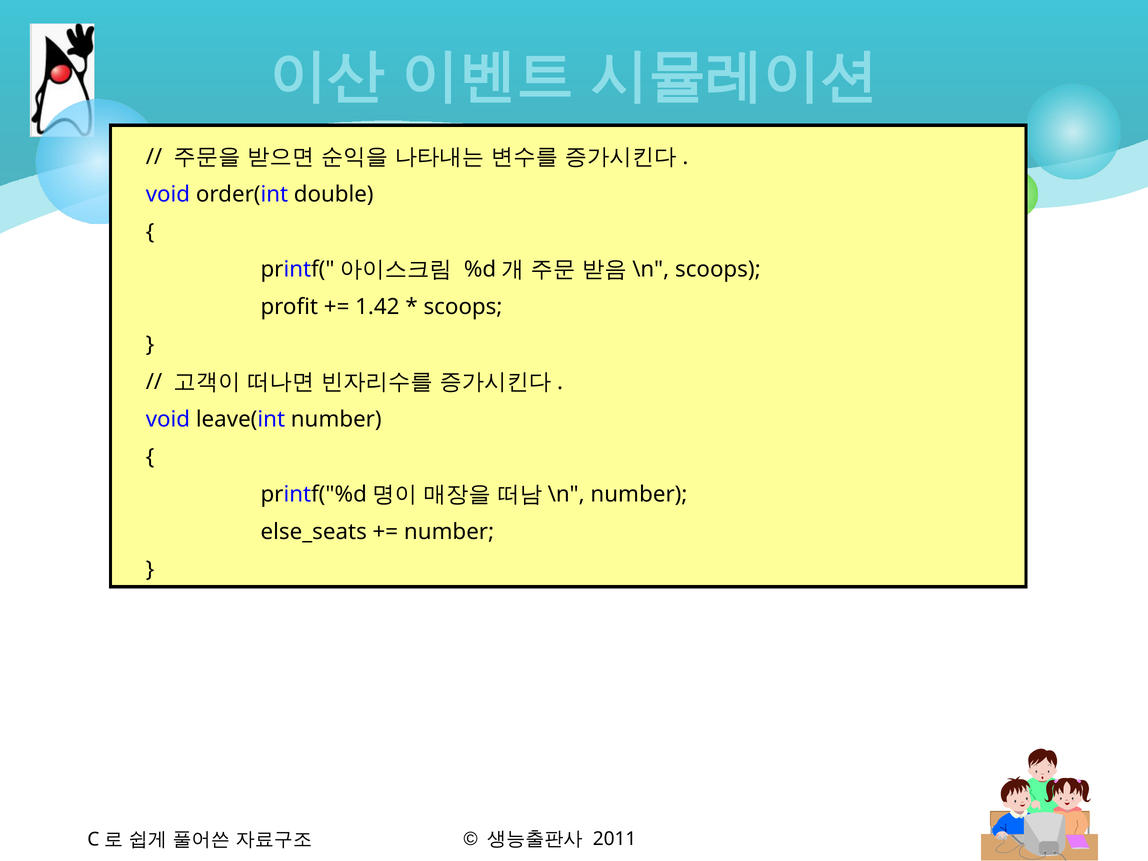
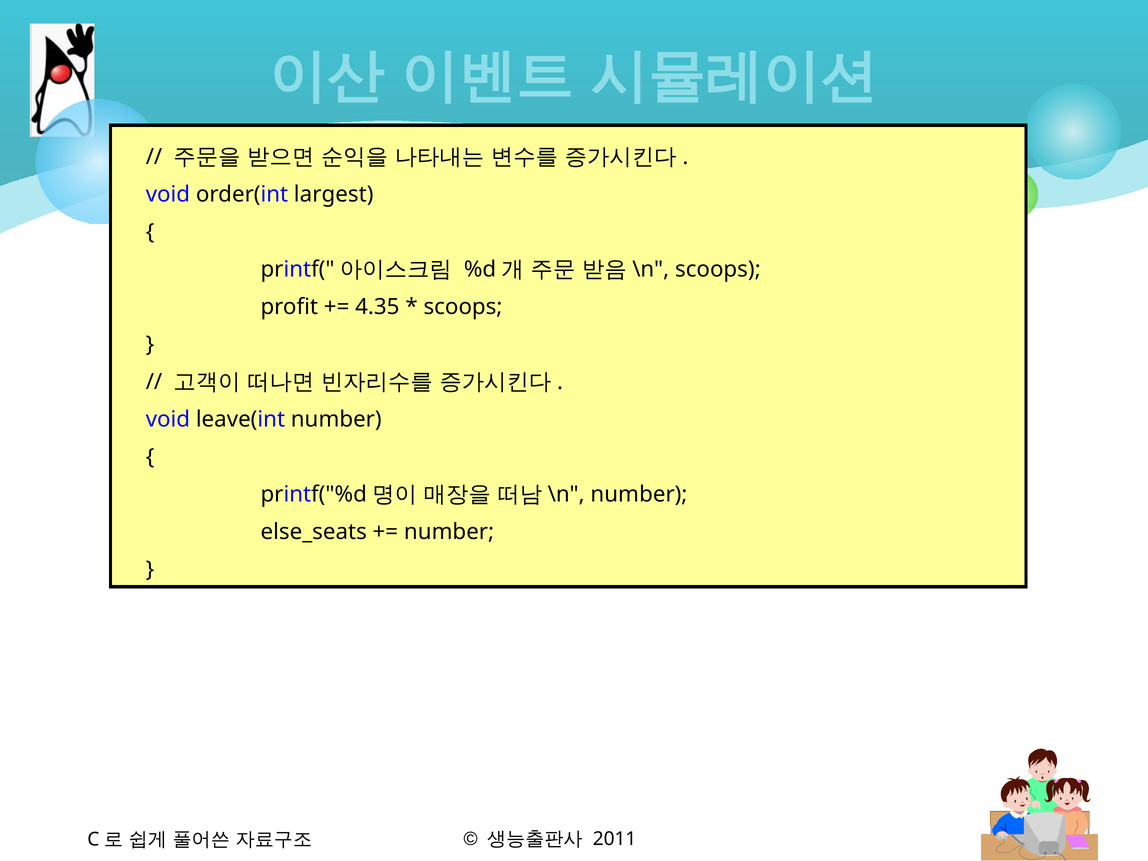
double: double -> largest (334, 194)
1.42: 1.42 -> 4.35 (377, 307)
